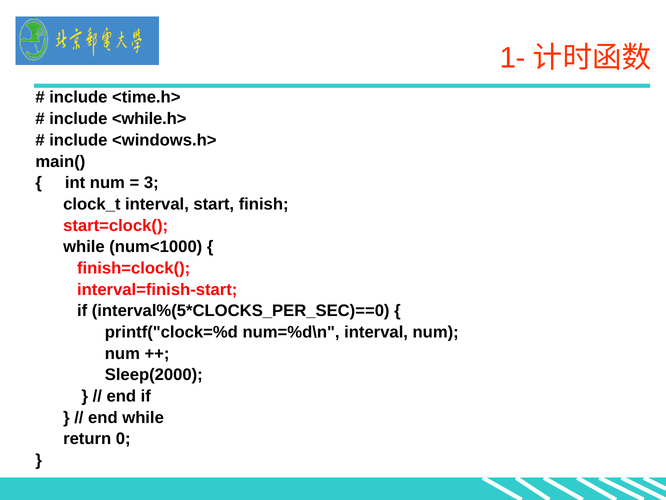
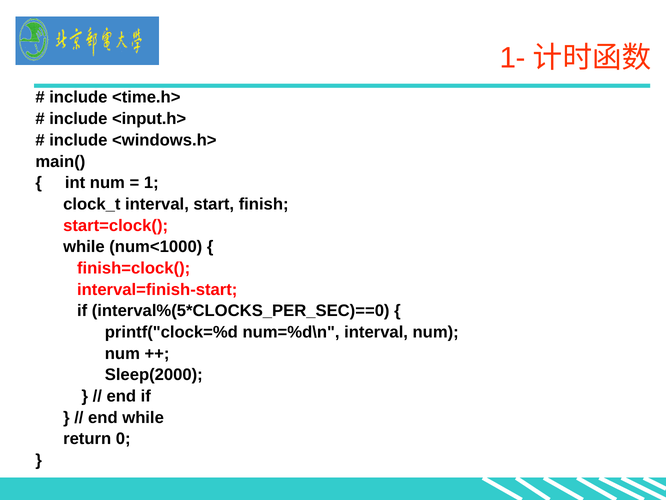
<while.h>: <while.h> -> <input.h> (149, 119)
3: 3 -> 1 (151, 183)
